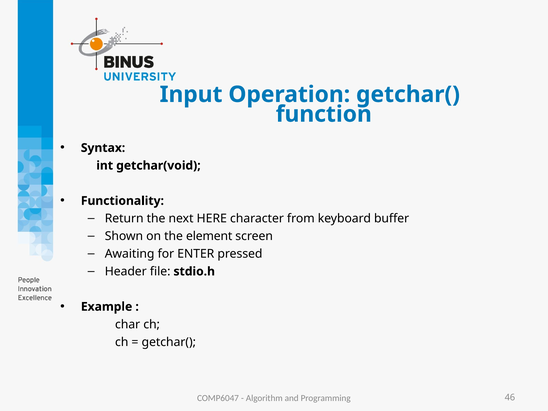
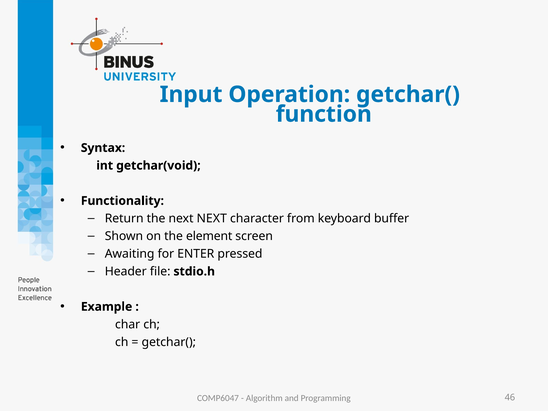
next HERE: HERE -> NEXT (212, 218)
